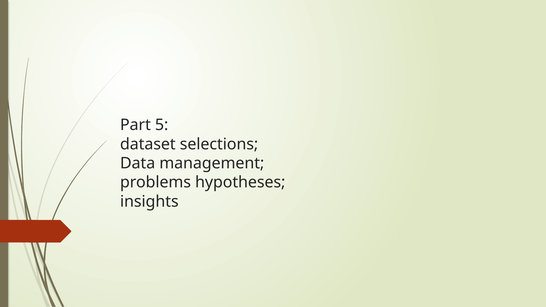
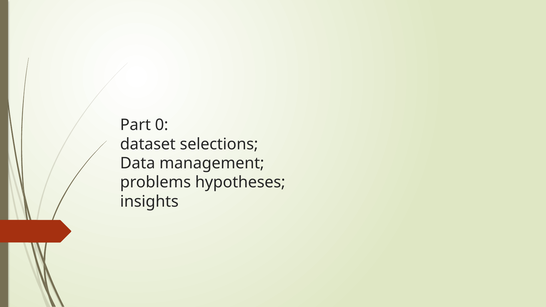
5: 5 -> 0 (162, 125)
